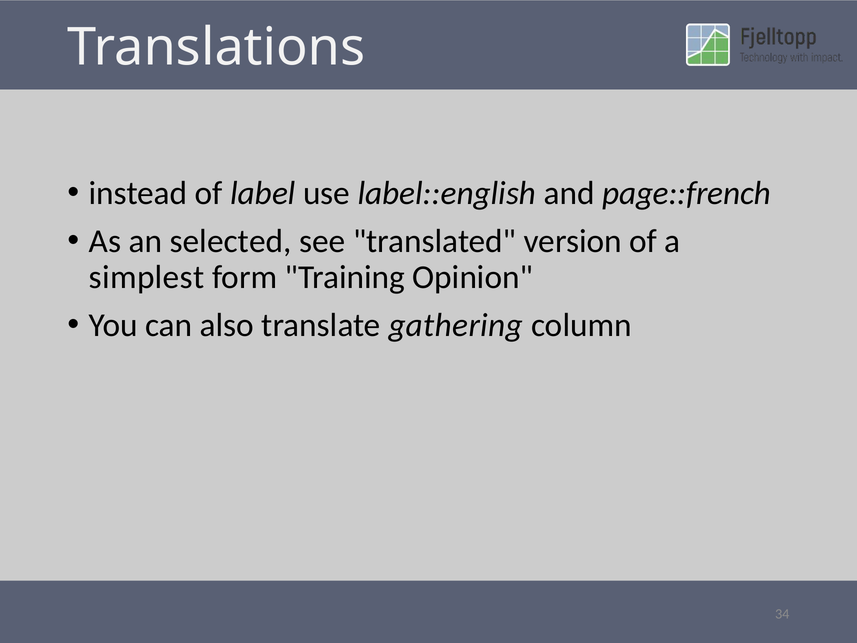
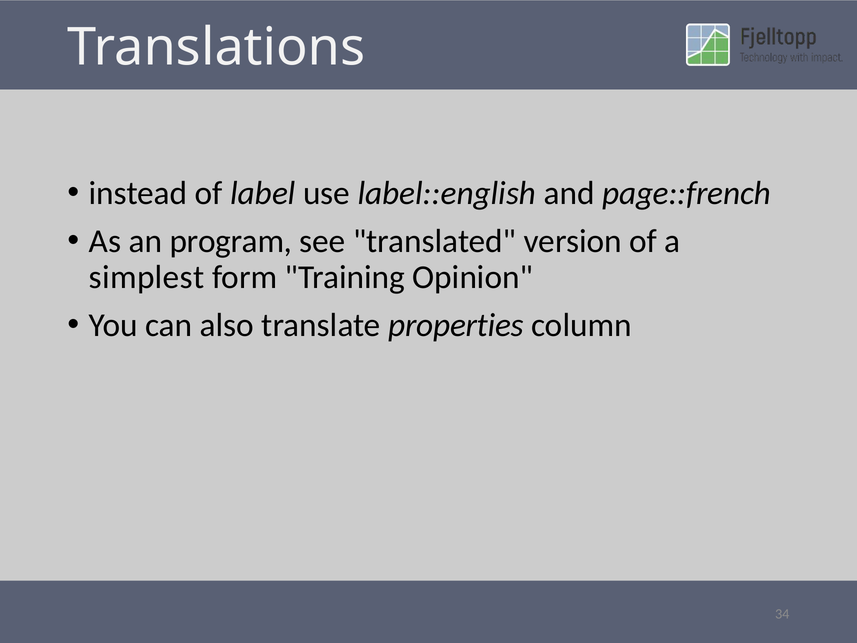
selected: selected -> program (231, 241)
gathering: gathering -> properties (456, 325)
